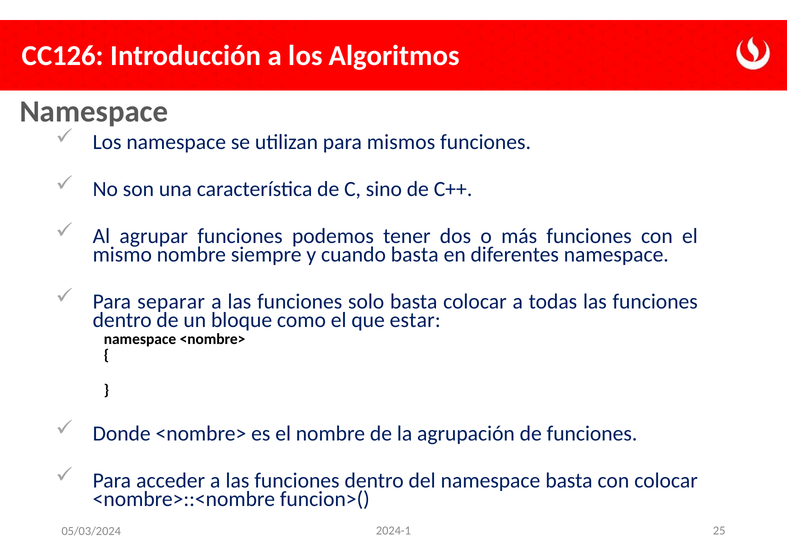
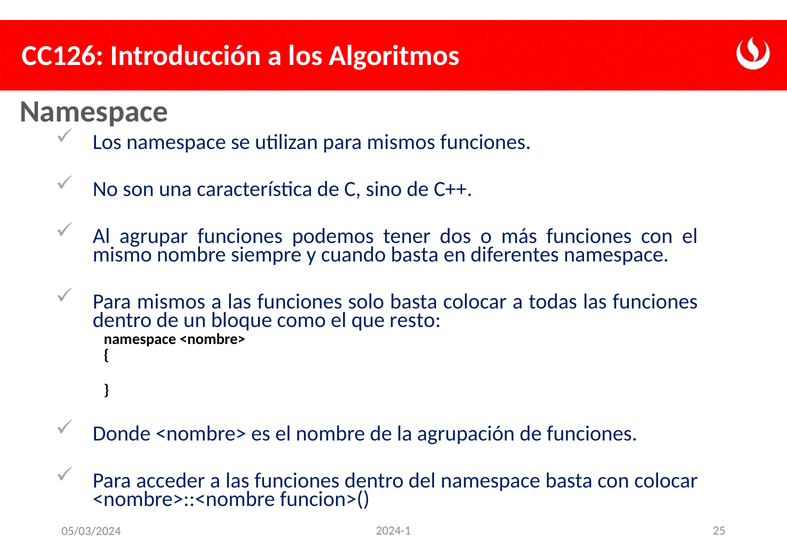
separar: separar -> mismos (171, 301)
estar: estar -> resto (415, 320)
